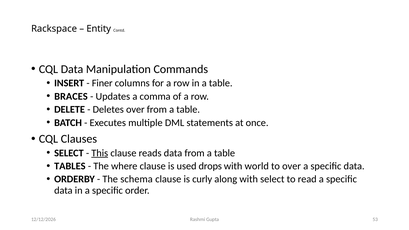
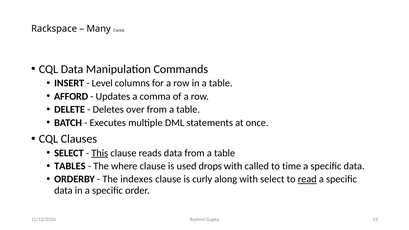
Entity: Entity -> Many (99, 29)
Finer: Finer -> Level (102, 83)
BRACES: BRACES -> AFFORD (71, 96)
world: world -> called (257, 166)
to over: over -> time (292, 166)
schema: schema -> indexes (137, 179)
read underline: none -> present (307, 179)
